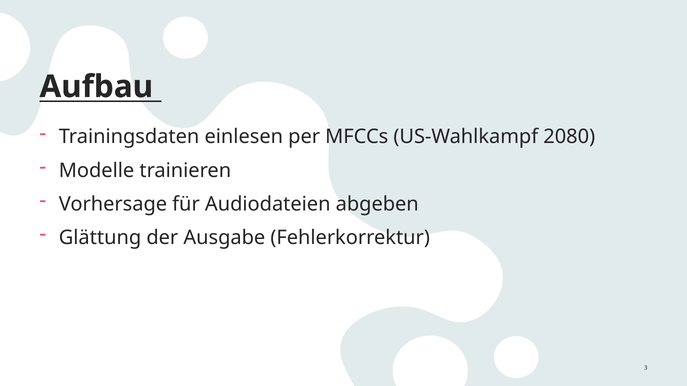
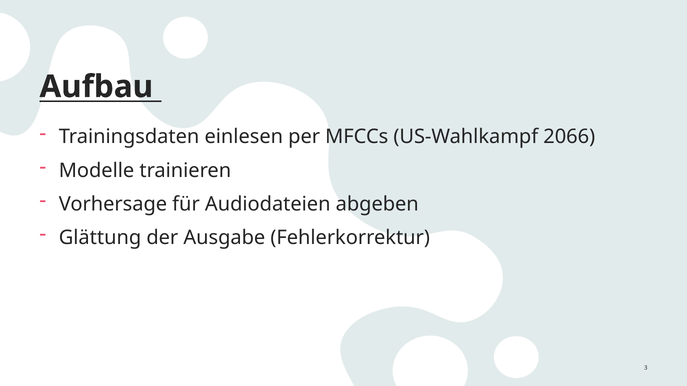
2080: 2080 -> 2066 (569, 137)
